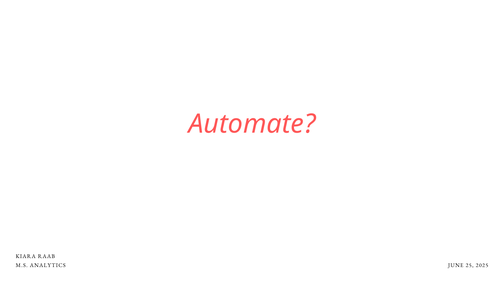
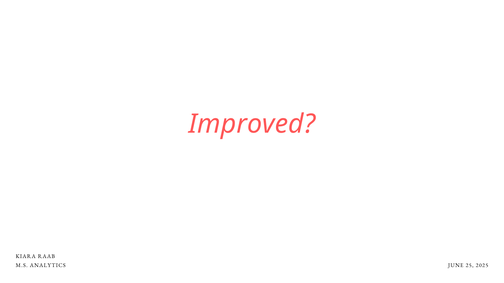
Automate: Automate -> Improved (252, 124)
